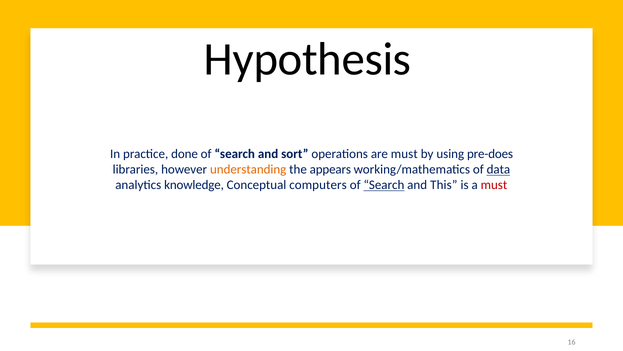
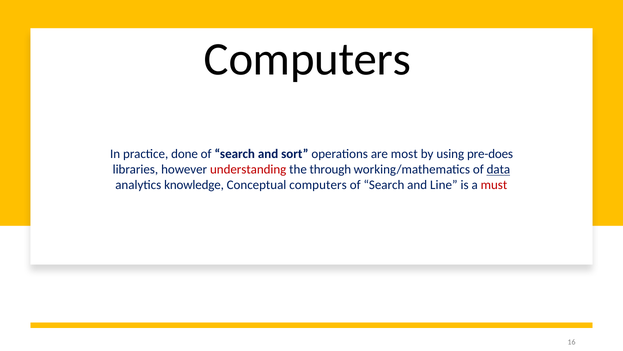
Hypothesis: Hypothesis -> Computers (308, 59)
are must: must -> most (404, 154)
understanding colour: orange -> red (248, 169)
appears: appears -> through (330, 169)
Search underline: present -> none (384, 185)
This: This -> Line (444, 185)
